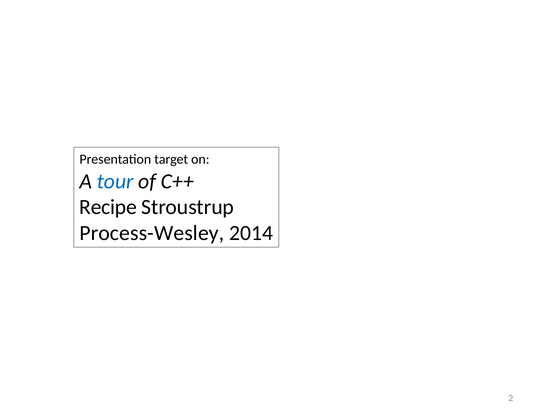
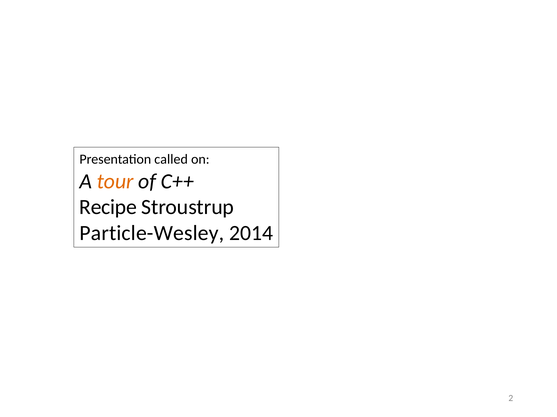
target: target -> called (171, 160)
tour colour: blue -> orange (115, 182)
Process-Wesley: Process-Wesley -> Particle-Wesley (152, 234)
